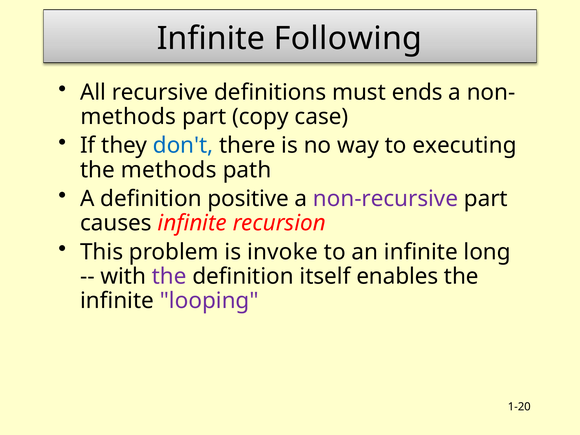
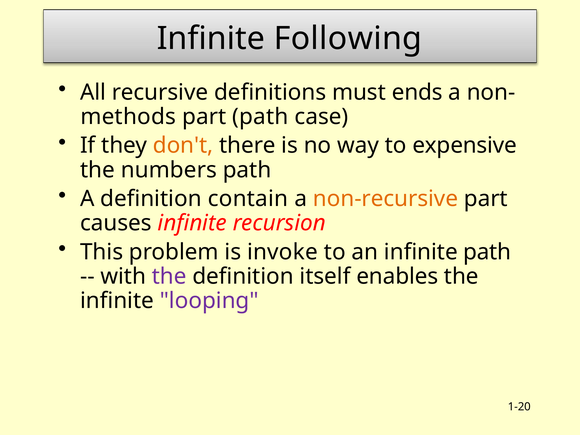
part copy: copy -> path (260, 117)
don't colour: blue -> orange (183, 146)
executing: executing -> expensive (465, 146)
the methods: methods -> numbers (169, 170)
positive: positive -> contain (248, 199)
non-recursive colour: purple -> orange (386, 199)
infinite long: long -> path (487, 252)
